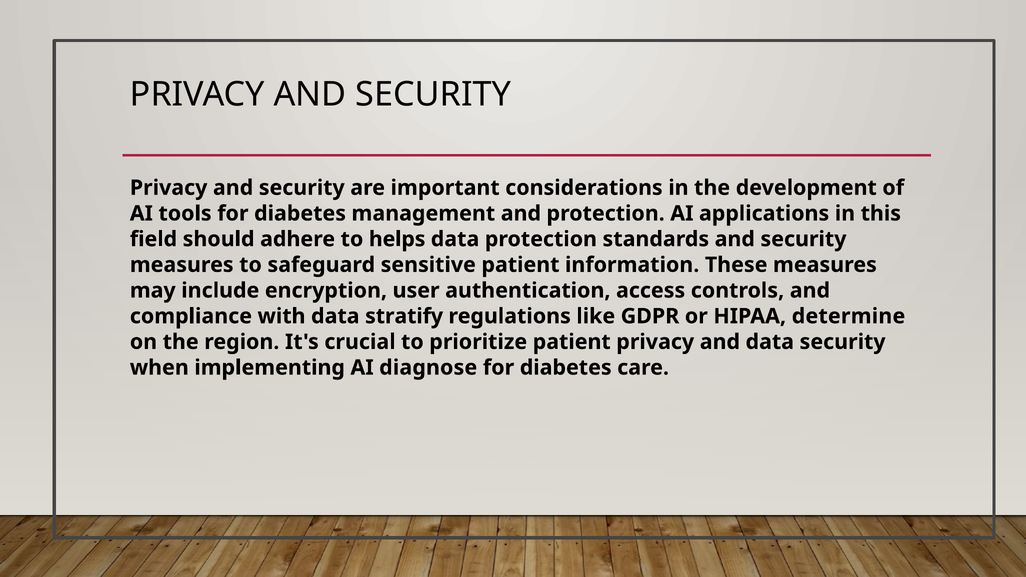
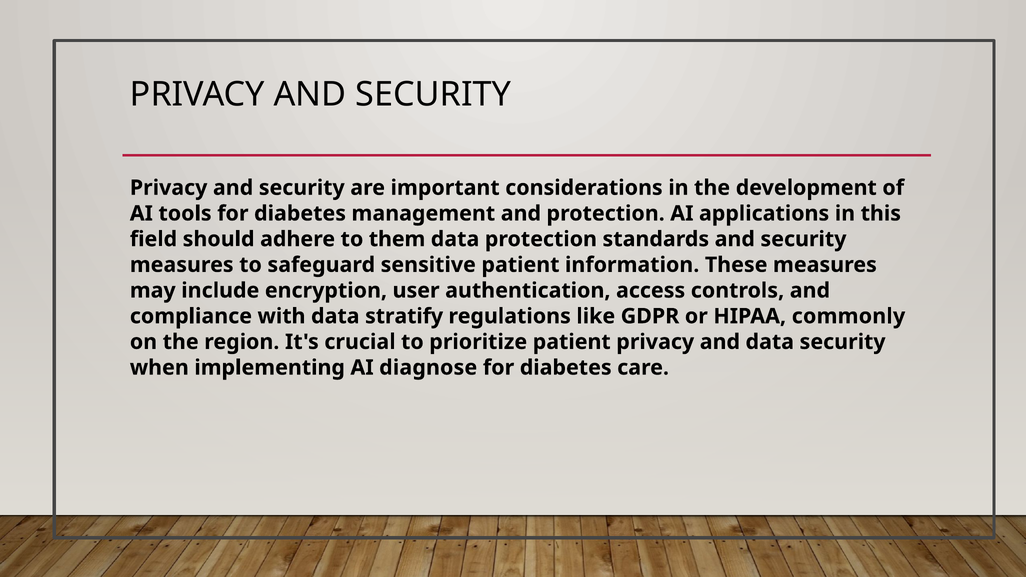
helps: helps -> them (397, 239)
determine: determine -> commonly (848, 316)
